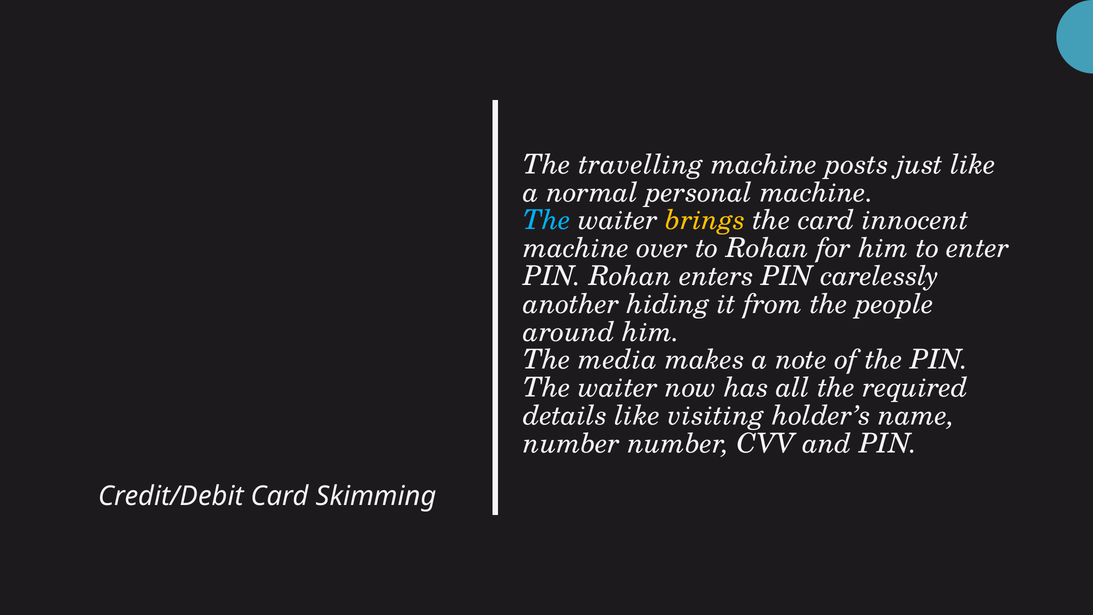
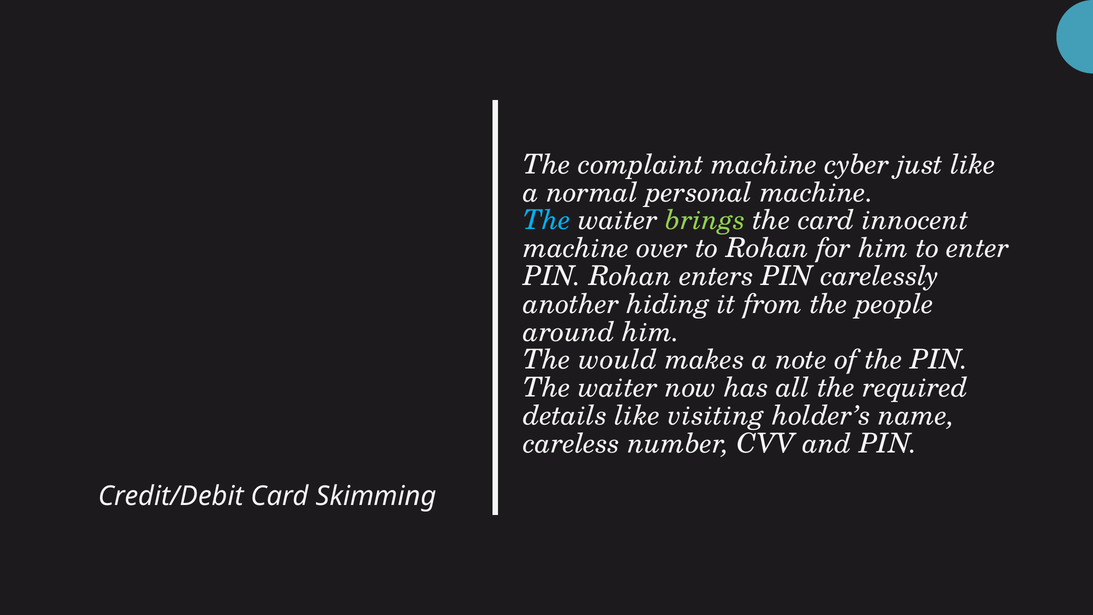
travelling: travelling -> complaint (641, 165)
posts: posts -> cyber (857, 165)
brings colour: yellow -> light green (705, 220)
media: media -> would (618, 360)
number: number -> careless (572, 443)
